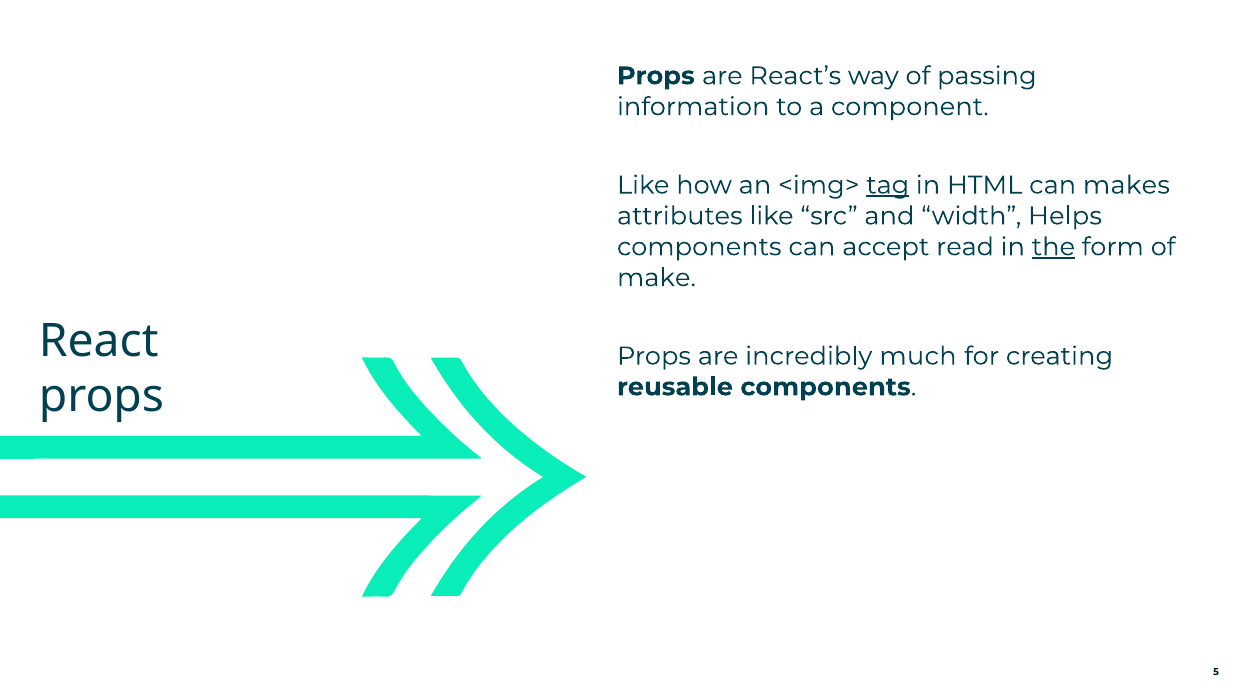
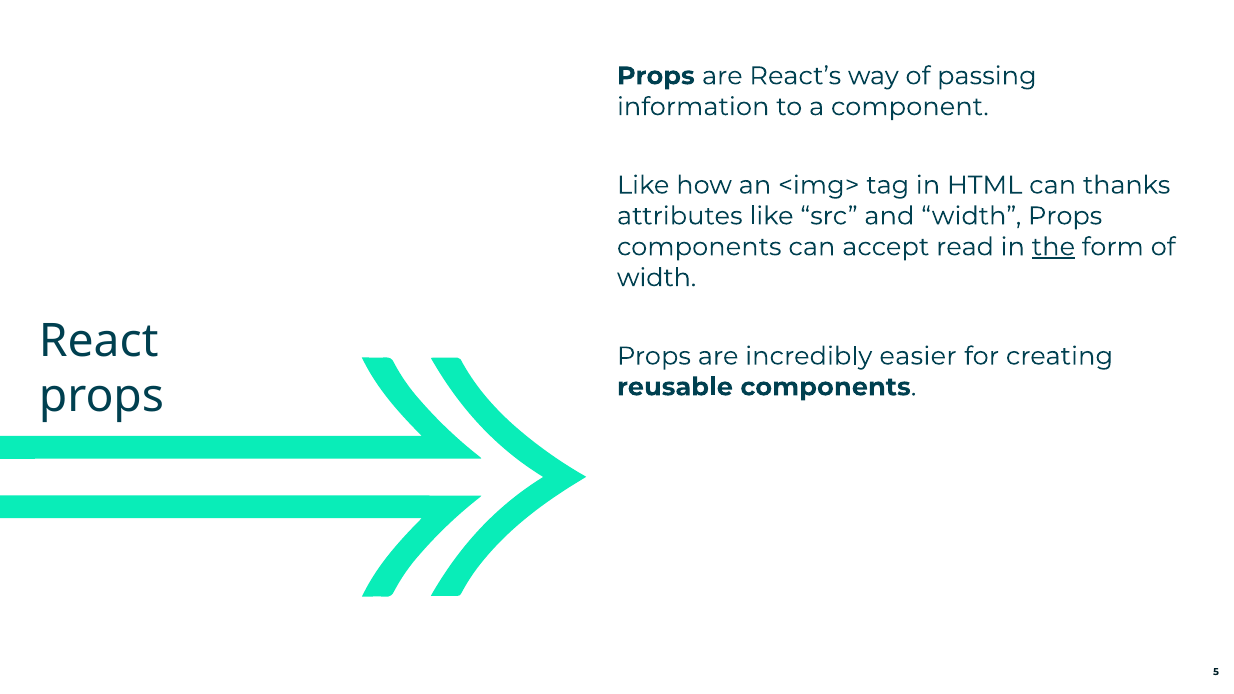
tag underline: present -> none (888, 185)
makes: makes -> thanks (1127, 185)
and width Helps: Helps -> Props (1065, 216)
make: make -> width (657, 278)
much: much -> easier (918, 356)
